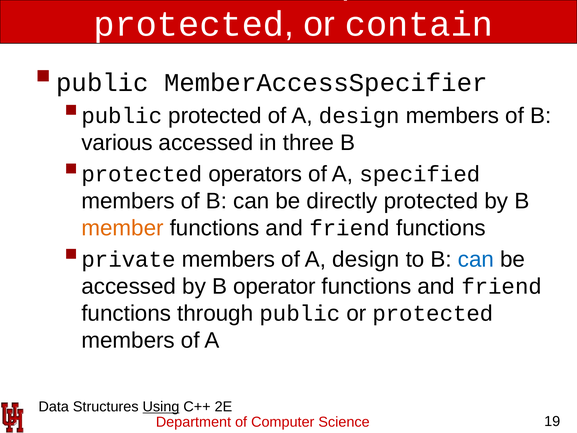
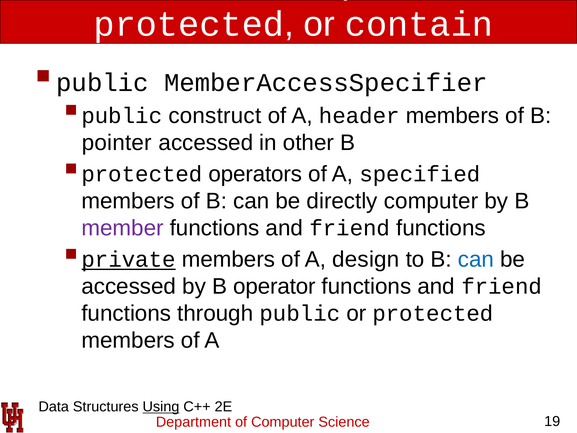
public protected: protected -> construct (215, 116)
design: design -> header (359, 116)
various: various -> pointer (117, 143)
three: three -> other (308, 143)
directly protected: protected -> computer (431, 201)
member colour: orange -> purple (123, 228)
private underline: none -> present (129, 259)
